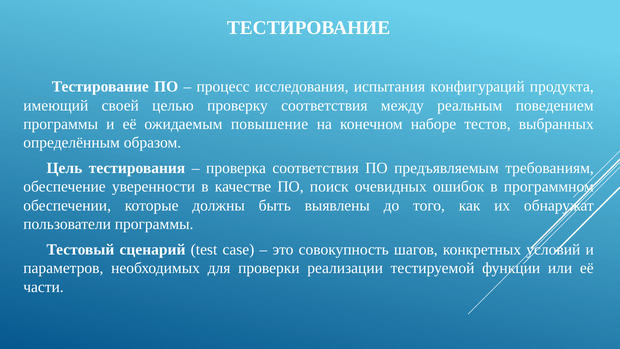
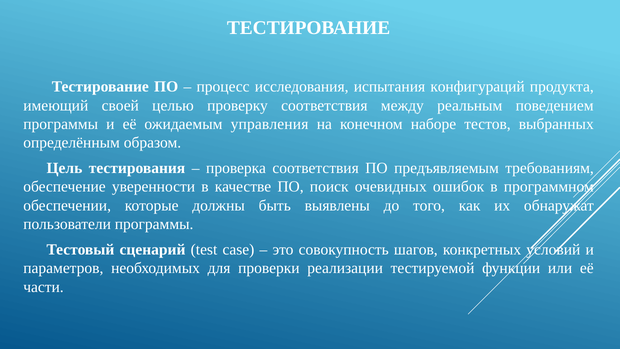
повышение: повышение -> управления (270, 124)
